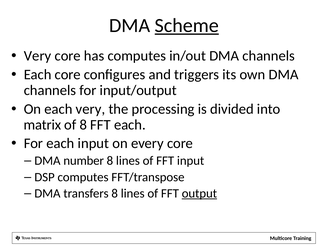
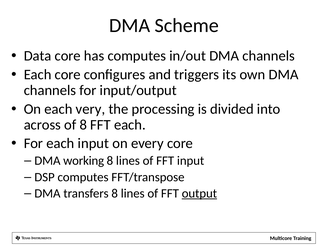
Scheme underline: present -> none (187, 25)
Very: Very -> Data (38, 56)
matrix: matrix -> across (42, 125)
number: number -> working (84, 161)
